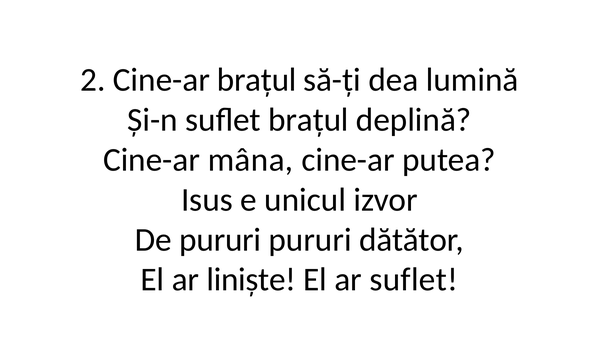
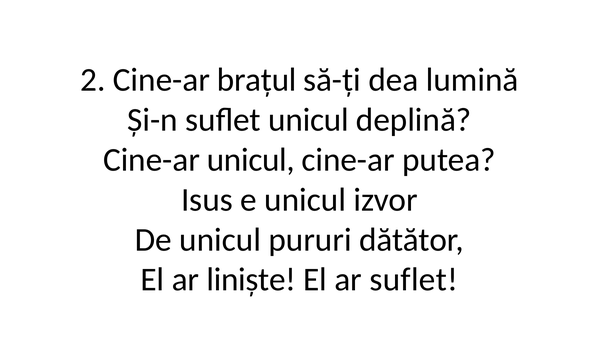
suflet brațul: brațul -> unicul (308, 120)
Cine-ar mâna: mâna -> unicul (251, 160)
De pururi: pururi -> unicul (220, 240)
